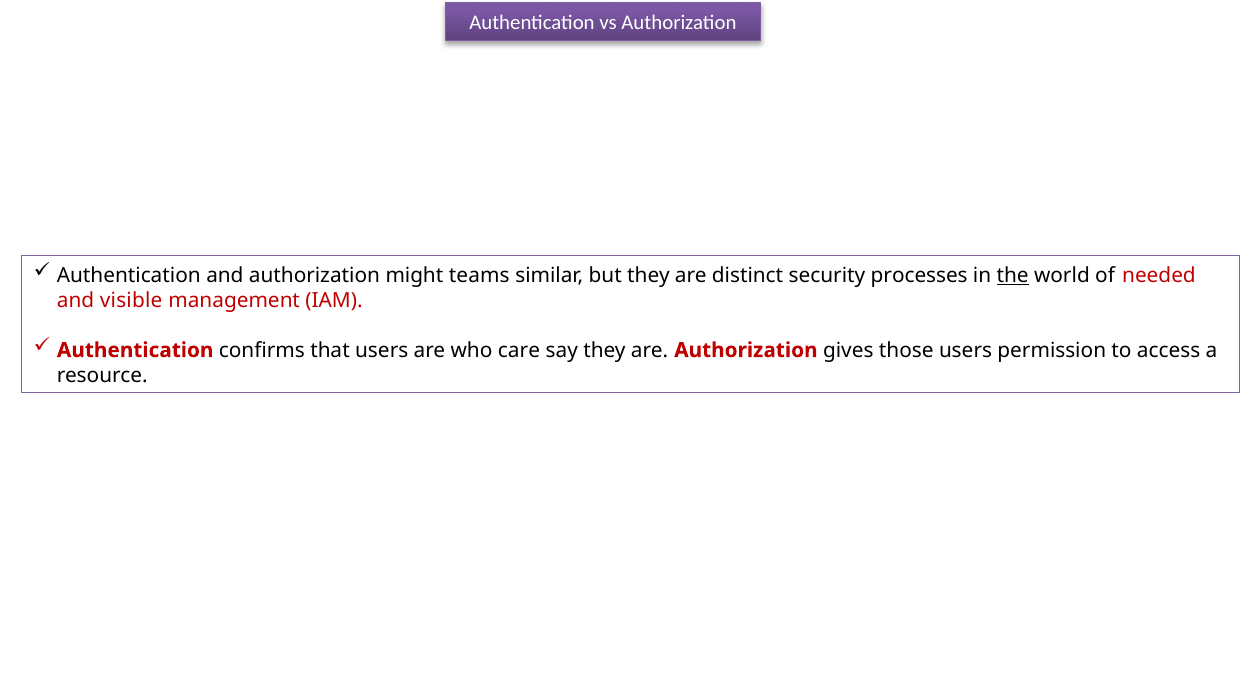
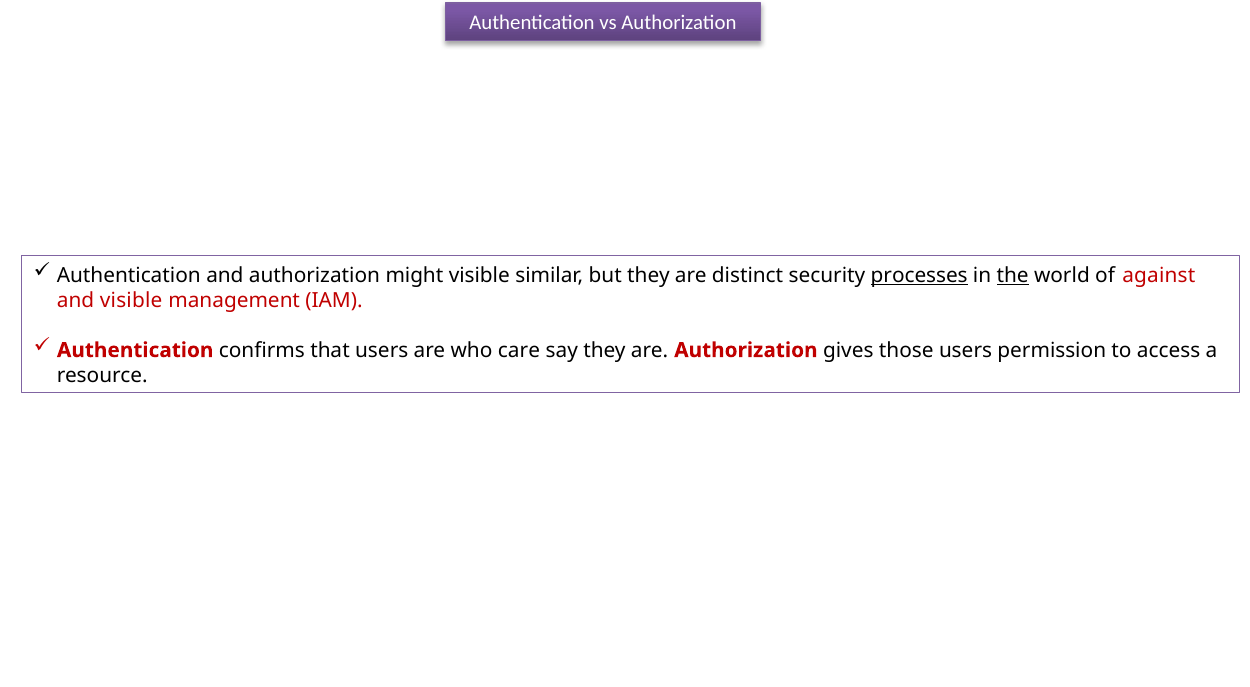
might teams: teams -> visible (479, 275)
processes underline: none -> present (919, 275)
needed: needed -> against (1159, 275)
